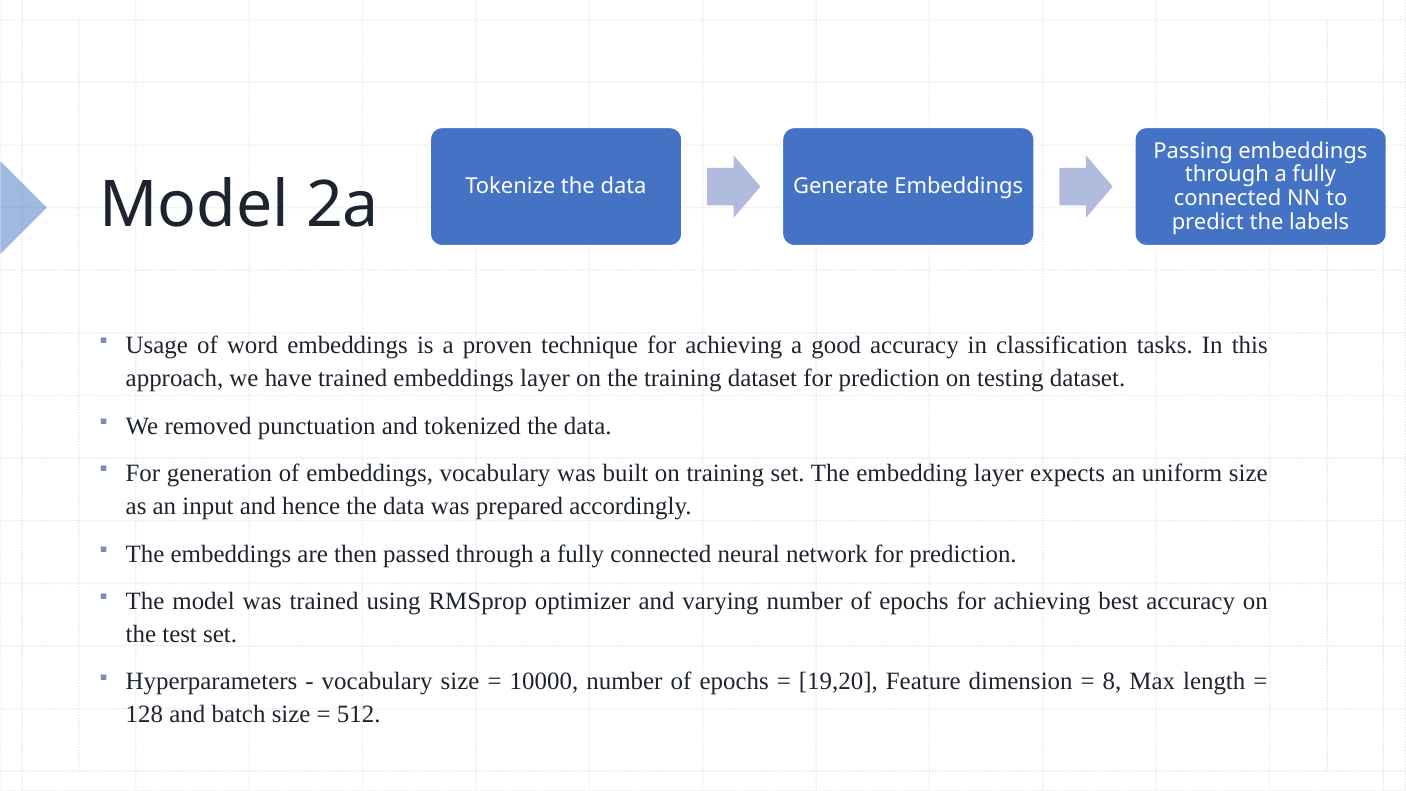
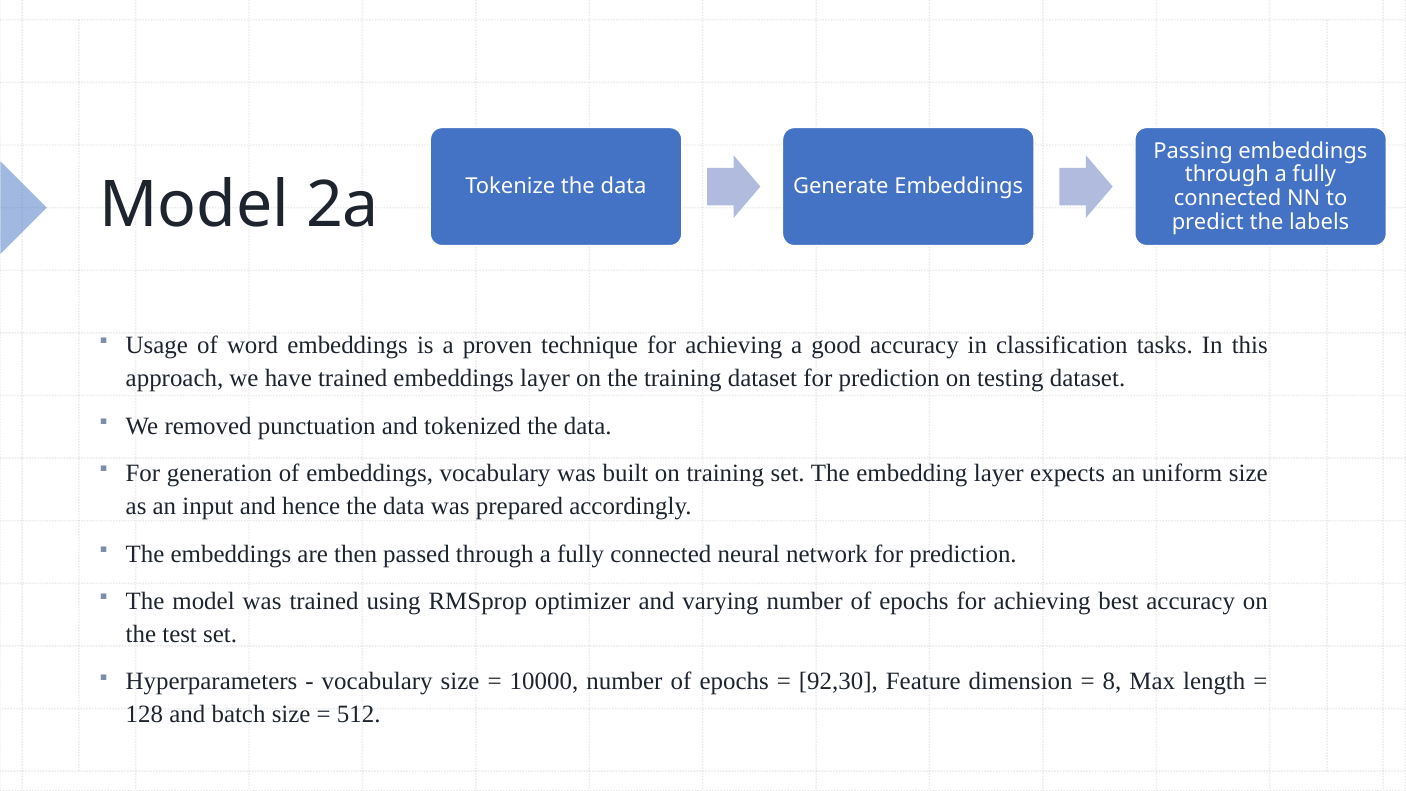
19,20: 19,20 -> 92,30 (838, 682)
